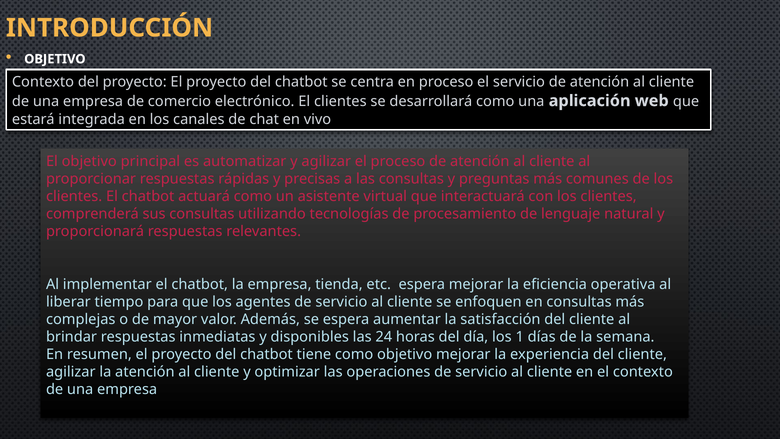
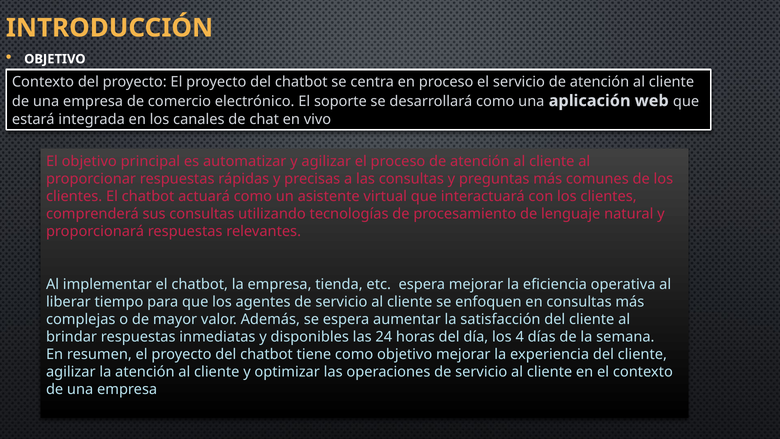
El clientes: clientes -> soporte (340, 101)
1: 1 -> 4 (520, 337)
